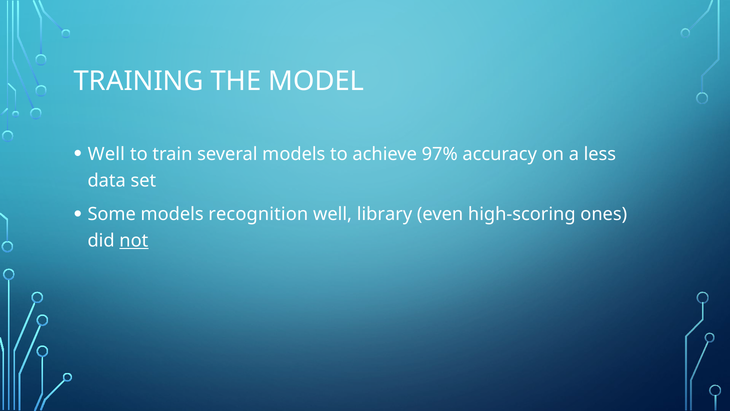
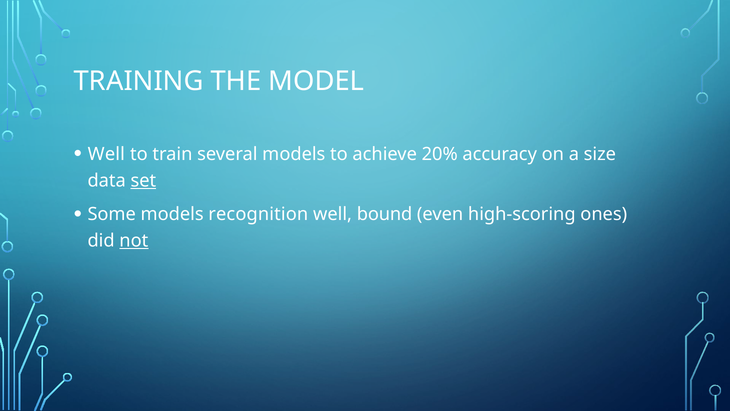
97%: 97% -> 20% (440, 154)
less: less -> size (600, 154)
set underline: none -> present (143, 180)
library: library -> bound (385, 214)
